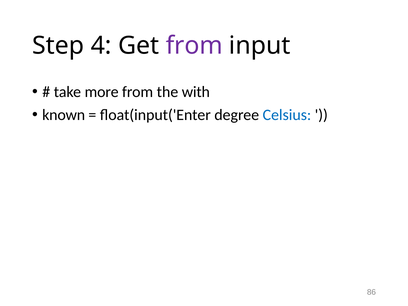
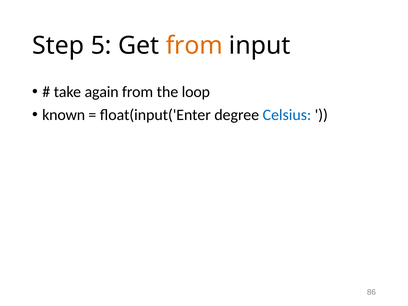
4: 4 -> 5 (101, 46)
from colour: purple -> orange (194, 46)
more: more -> again (102, 92)
with: with -> loop (196, 92)
